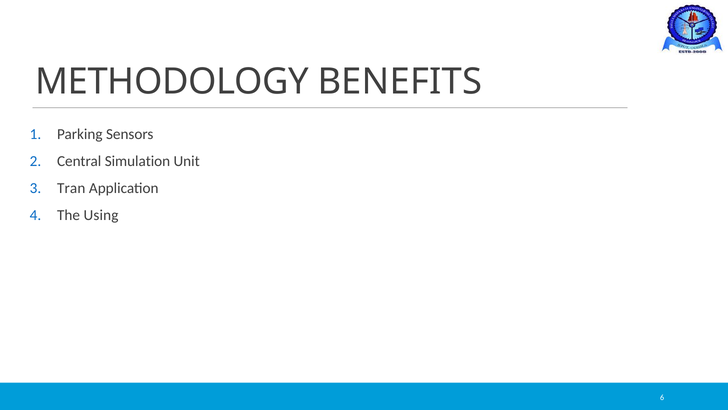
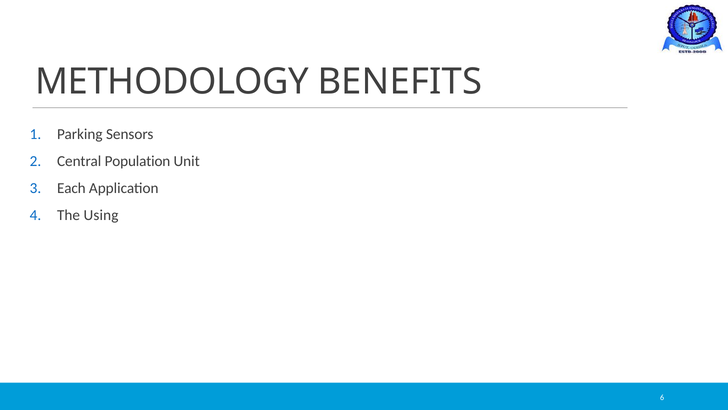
Simulation: Simulation -> Population (137, 161)
Tran: Tran -> Each (71, 188)
